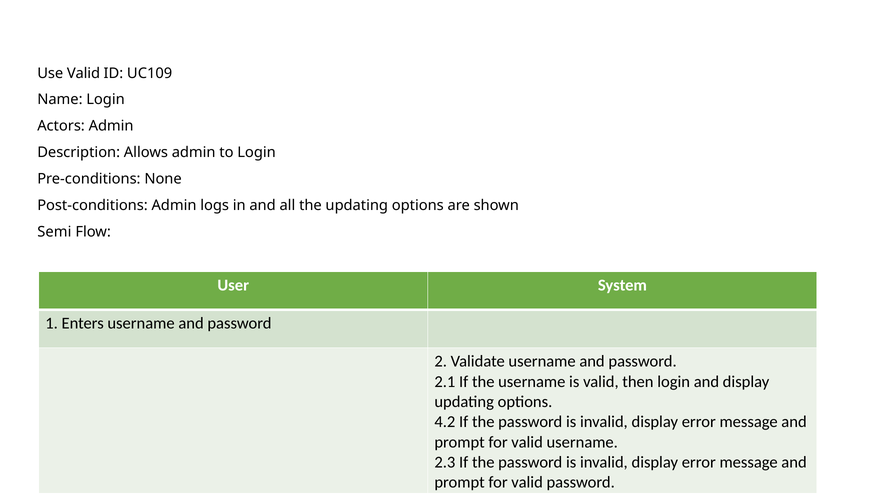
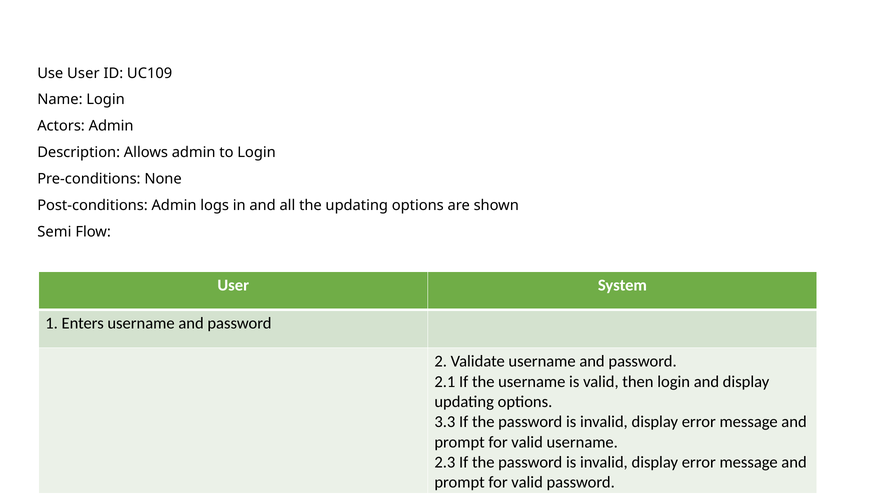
Use Valid: Valid -> User (83, 73)
4.2: 4.2 -> 3.3 (445, 423)
